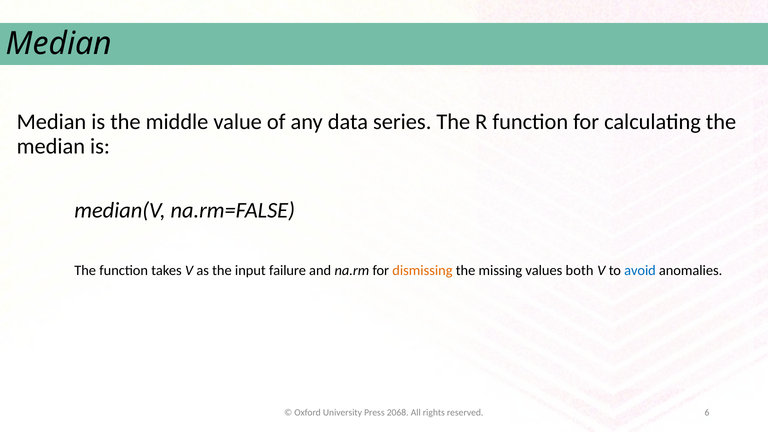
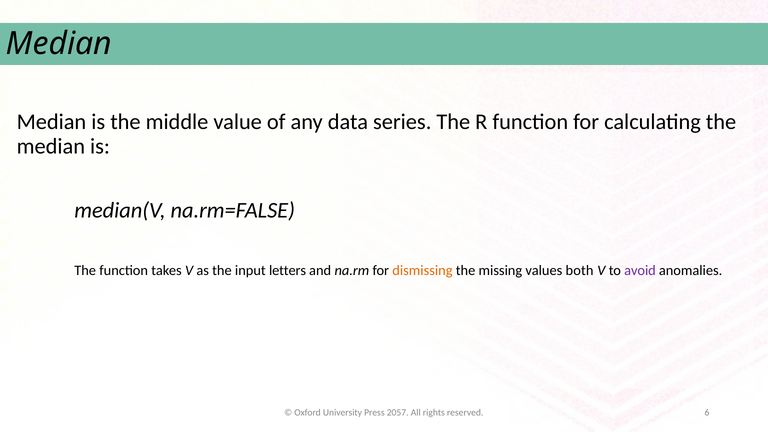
failure: failure -> letters (288, 271)
avoid colour: blue -> purple (640, 271)
2068: 2068 -> 2057 (398, 412)
